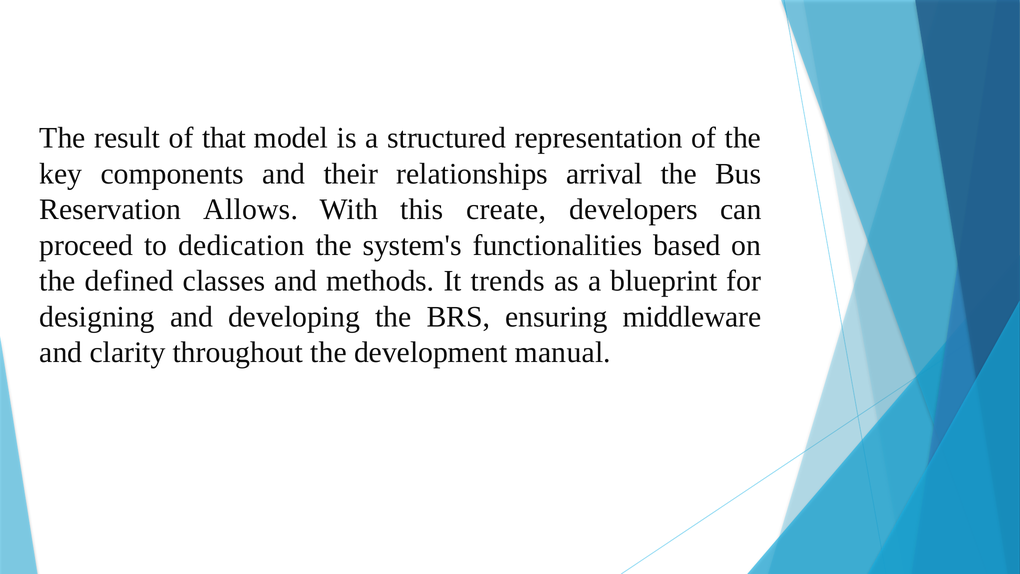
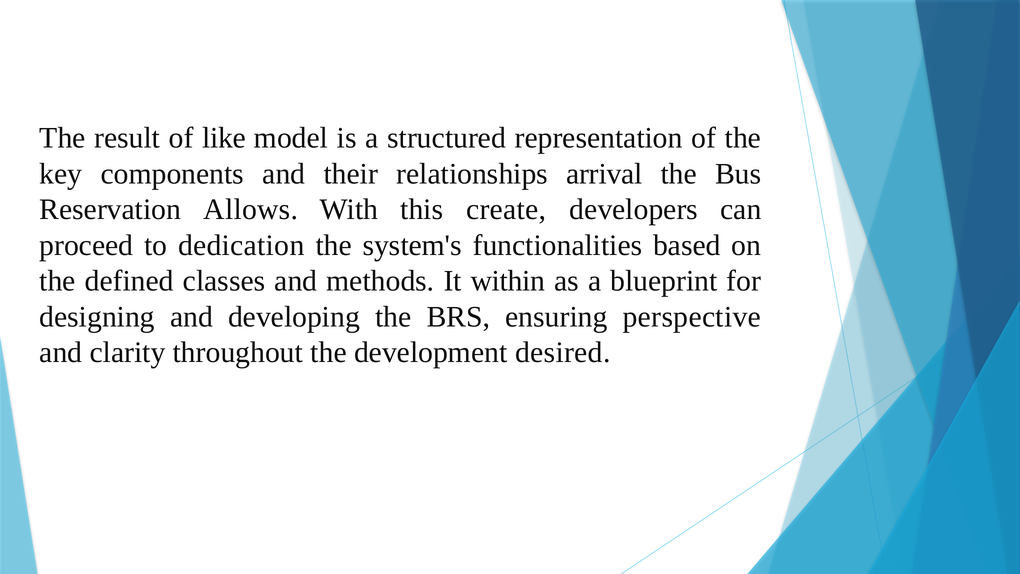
that: that -> like (224, 138)
trends: trends -> within (508, 281)
middleware: middleware -> perspective (692, 317)
manual: manual -> desired (563, 352)
